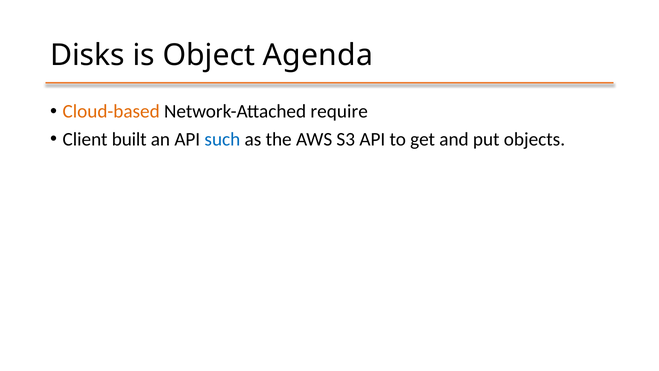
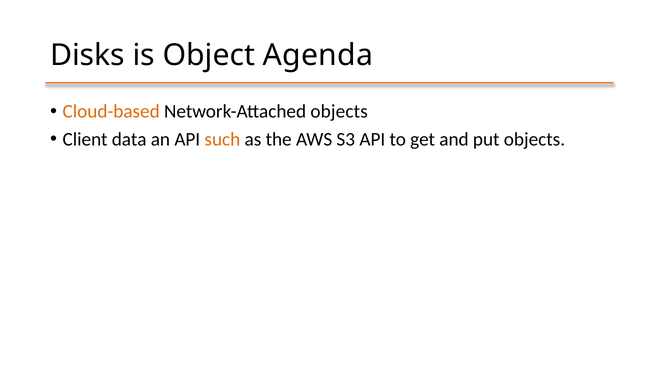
Network-Attached require: require -> objects (339, 111)
built: built -> data (129, 139)
such colour: blue -> orange (222, 139)
